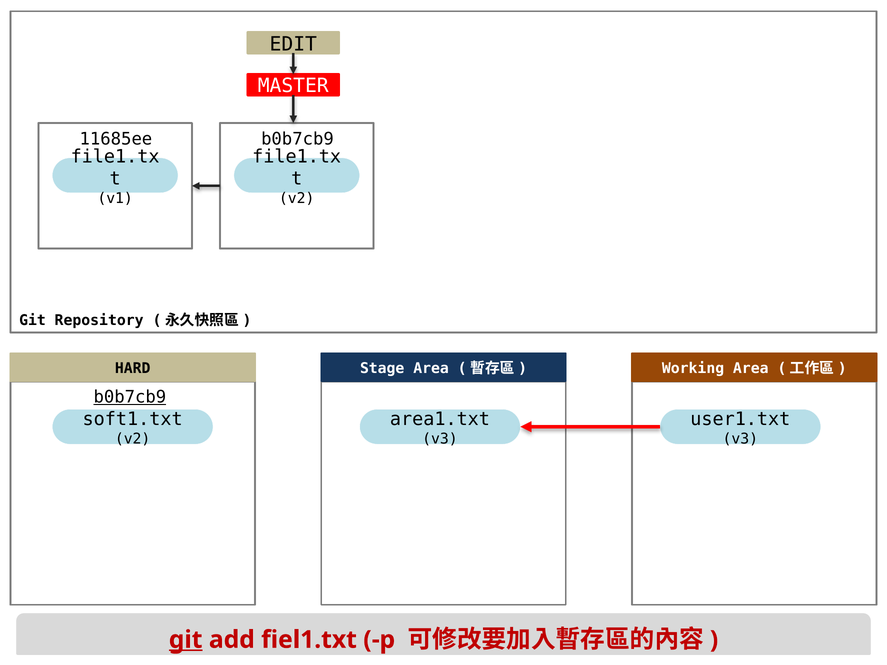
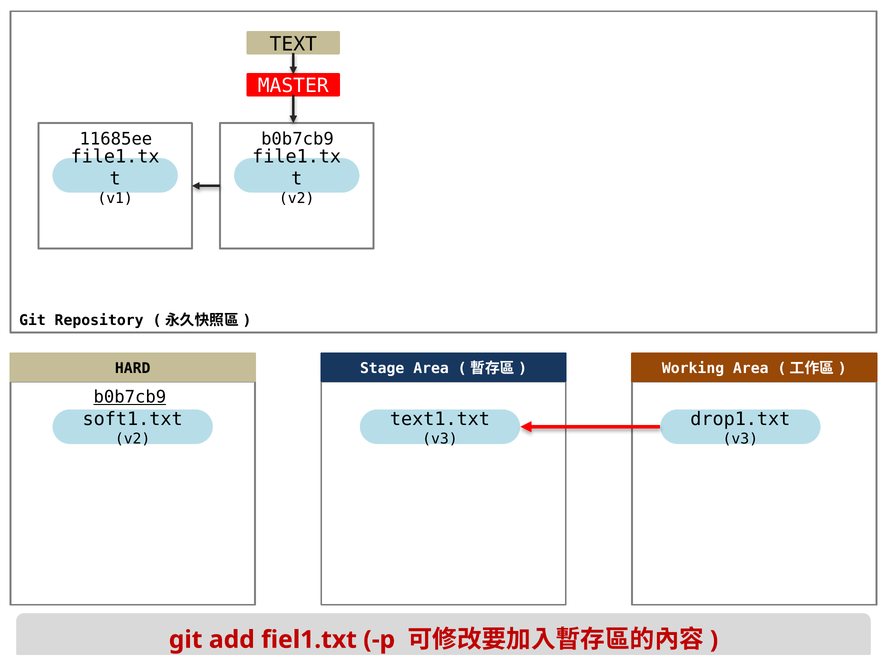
EDIT: EDIT -> TEXT (293, 44)
area1.txt: area1.txt -> text1.txt (440, 419)
user1.txt: user1.txt -> drop1.txt (740, 419)
git underline: present -> none (186, 640)
